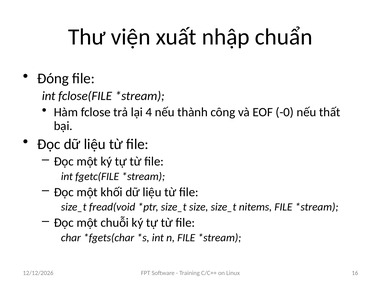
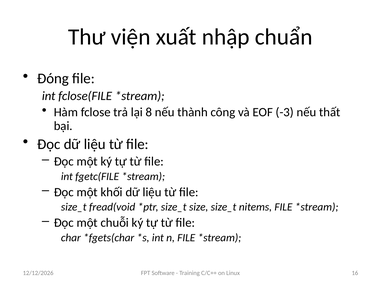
4: 4 -> 8 (149, 112)
-0: -0 -> -3 (285, 112)
